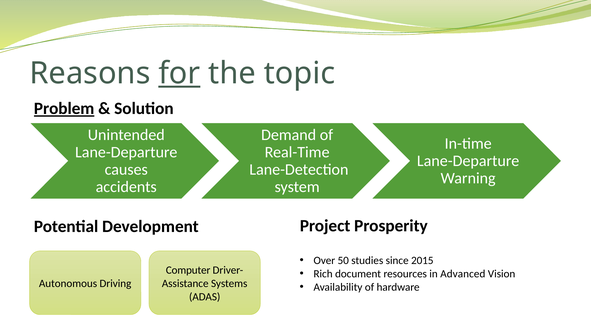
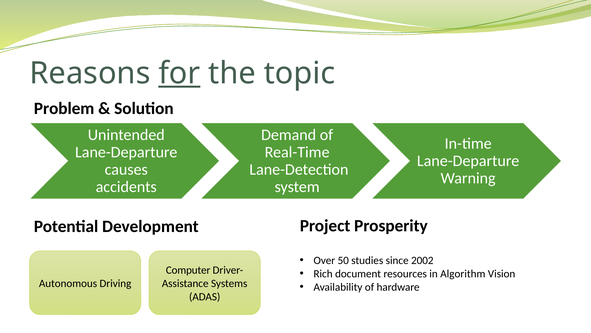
Problem underline: present -> none (64, 108)
2015: 2015 -> 2002 (422, 260)
Advanced: Advanced -> Algorithm (463, 273)
